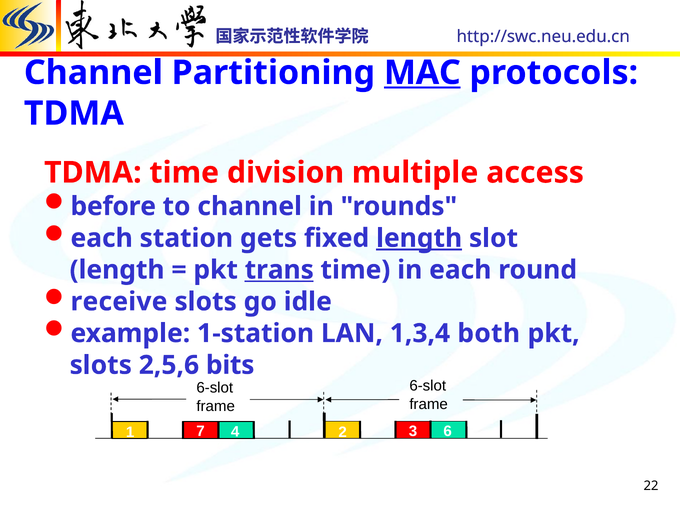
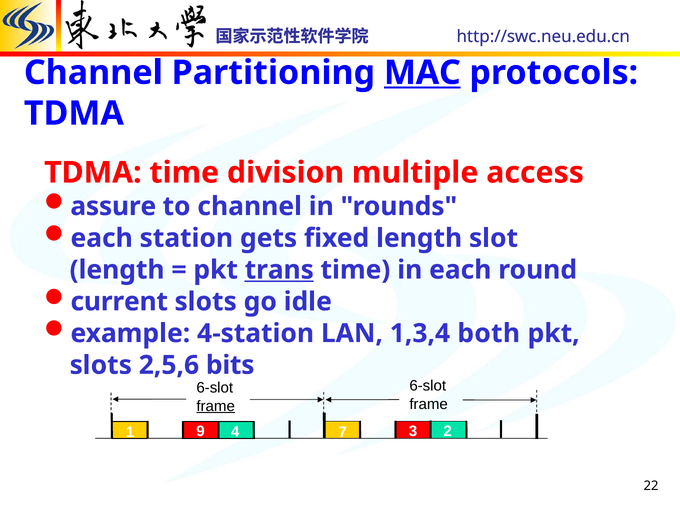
before: before -> assure (113, 206)
length underline: present -> none (419, 238)
receive: receive -> current (119, 302)
1-station: 1-station -> 4-station (256, 333)
frame underline: none -> present (216, 406)
7: 7 -> 9 (201, 431)
2: 2 -> 7 (343, 432)
6: 6 -> 2 (448, 432)
